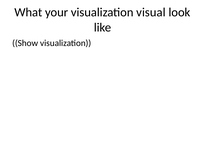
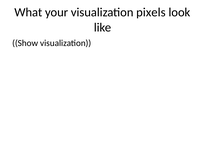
visual: visual -> pixels (151, 12)
